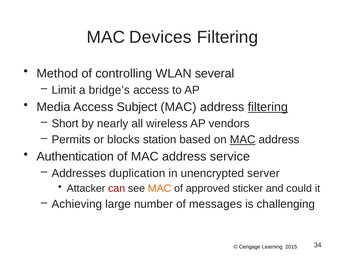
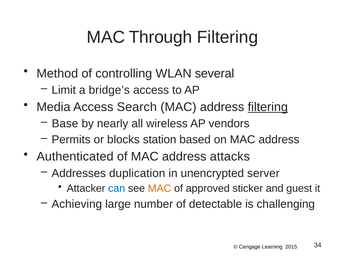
Devices: Devices -> Through (161, 37)
Subject: Subject -> Search (137, 107)
Short: Short -> Base (65, 123)
MAC underline: present -> none (243, 140)
Authentication: Authentication -> Authenticated (75, 156)
service: service -> attacks (230, 156)
can colour: red -> blue (117, 188)
could: could -> guest (299, 188)
messages: messages -> detectable (215, 204)
